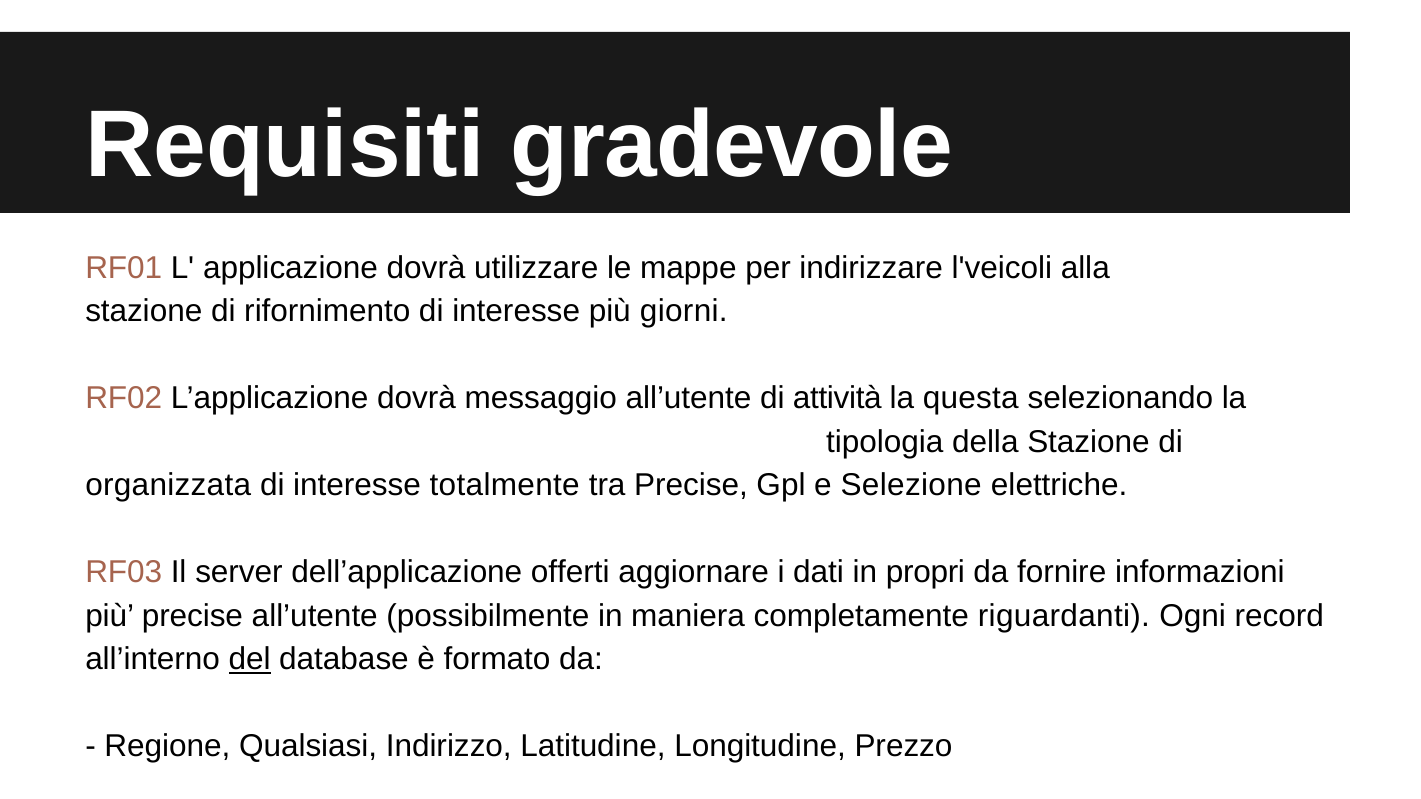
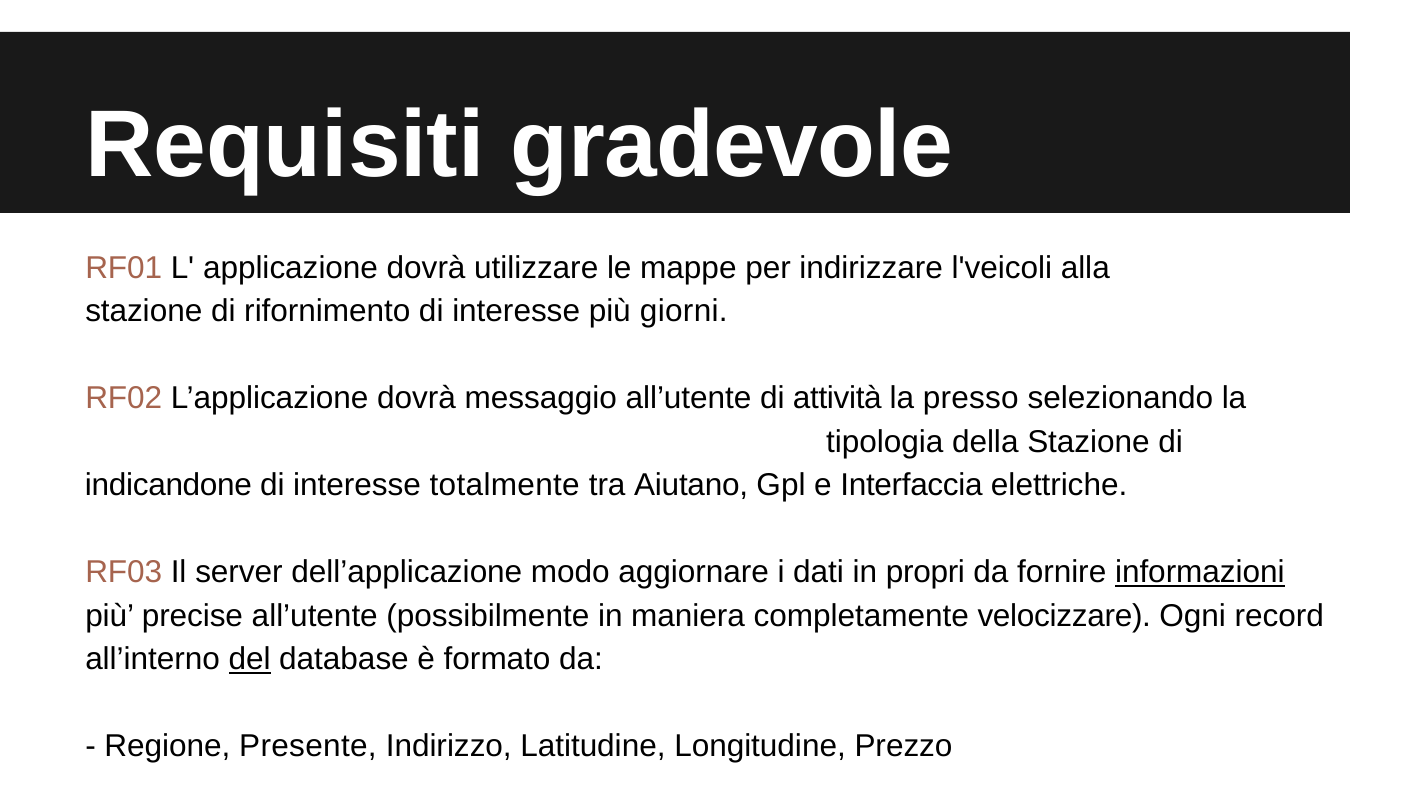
questa: questa -> presso (971, 399)
organizzata: organizzata -> indicandone (168, 486)
tra Precise: Precise -> Aiutano (691, 486)
Selezione: Selezione -> Interfaccia (911, 486)
offerti: offerti -> modo (570, 573)
informazioni underline: none -> present (1200, 573)
riguardanti: riguardanti -> velocizzare (1064, 616)
Qualsiasi: Qualsiasi -> Presente (308, 747)
